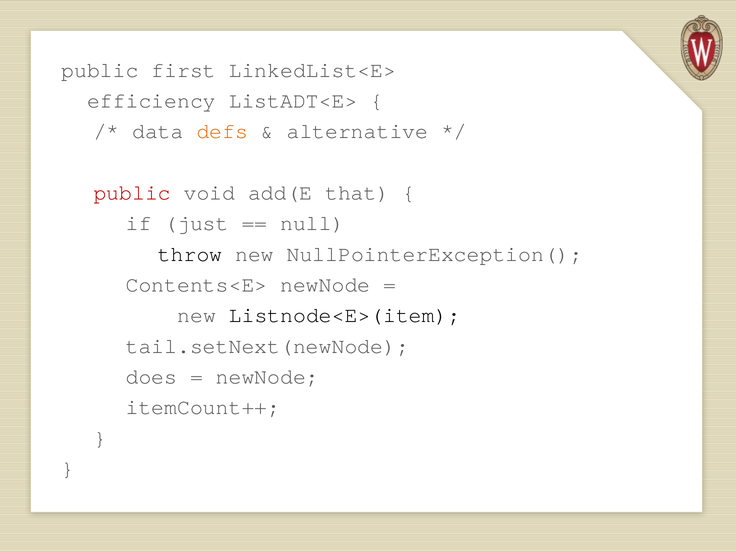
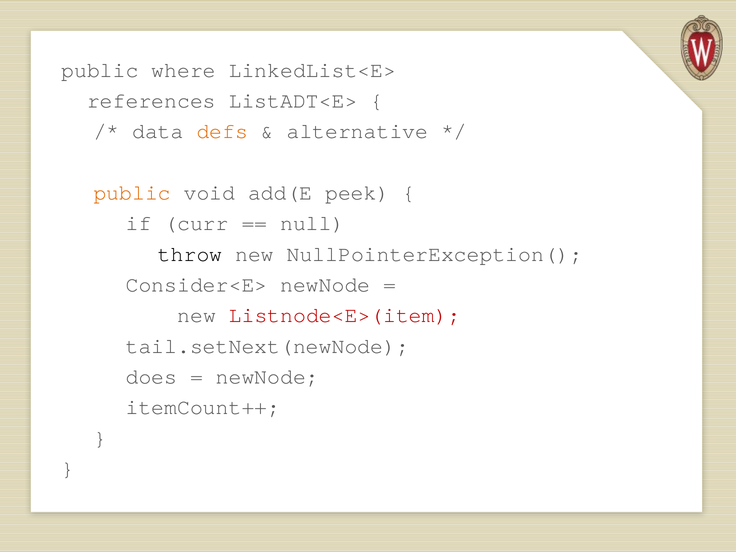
first: first -> where (184, 70)
efficiency: efficiency -> references (151, 101)
public colour: red -> orange (132, 193)
that: that -> peek (357, 193)
just: just -> curr (197, 223)
Contents<E>: Contents<E> -> Consider<E> (197, 285)
Listnode<E>(item colour: black -> red (345, 315)
